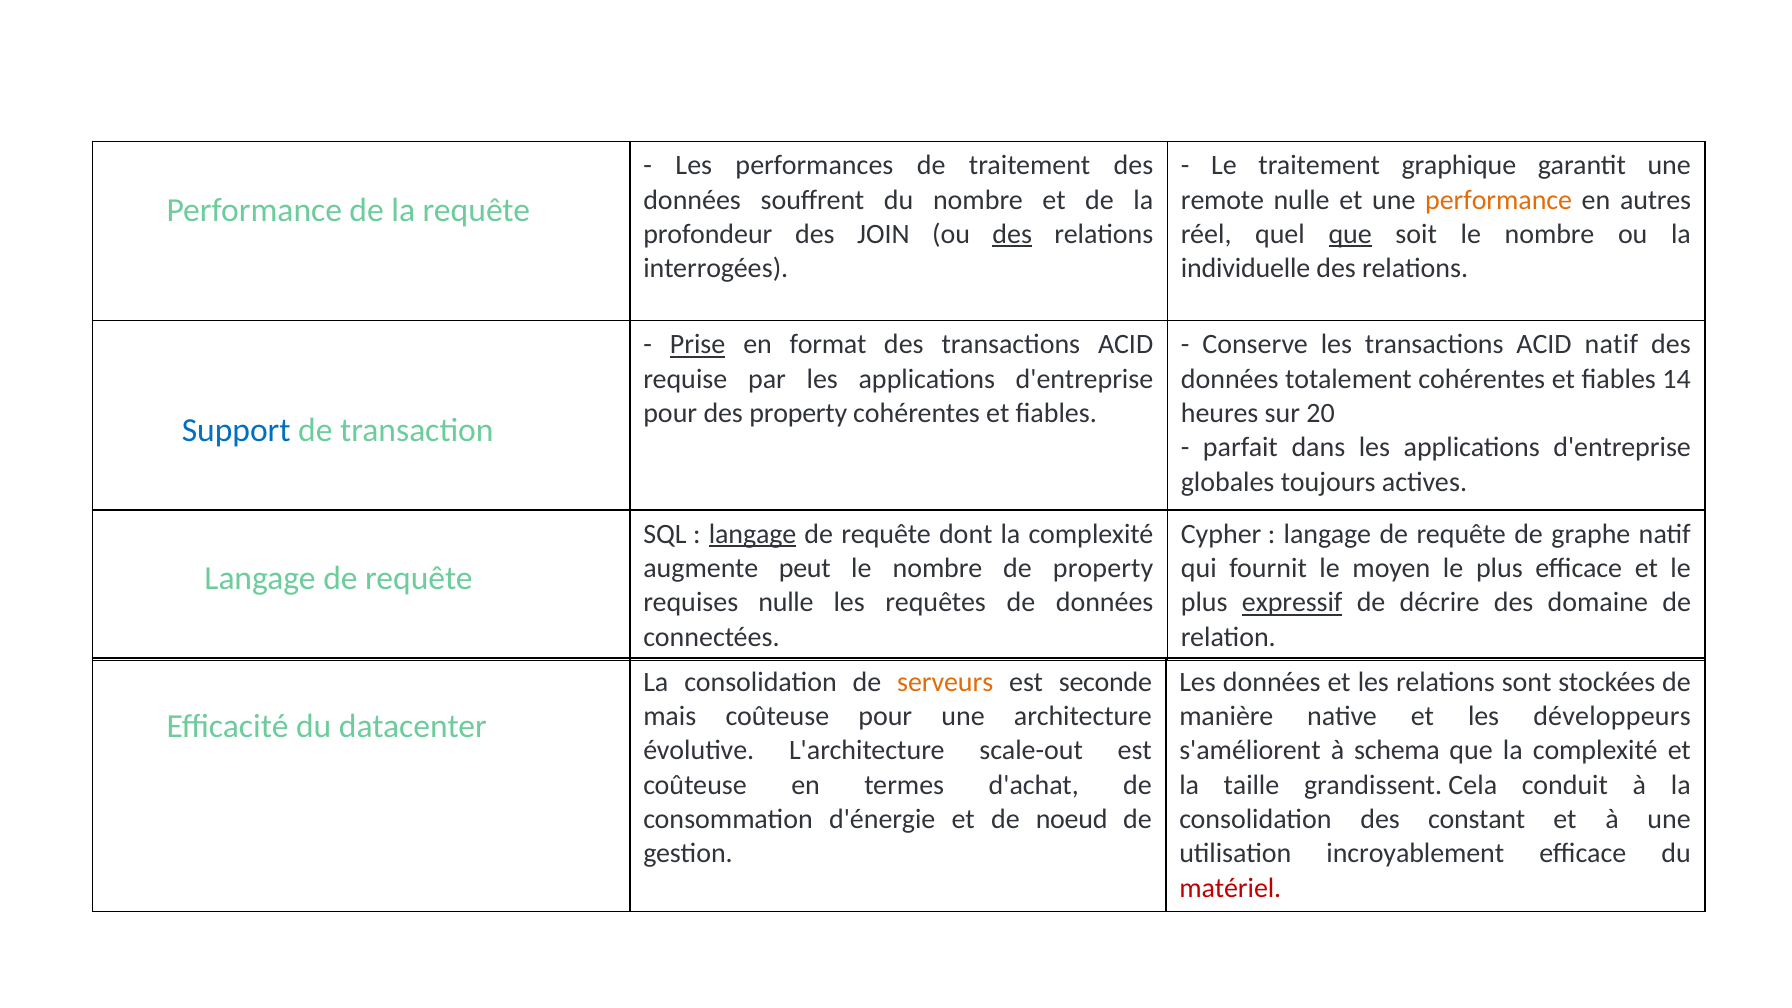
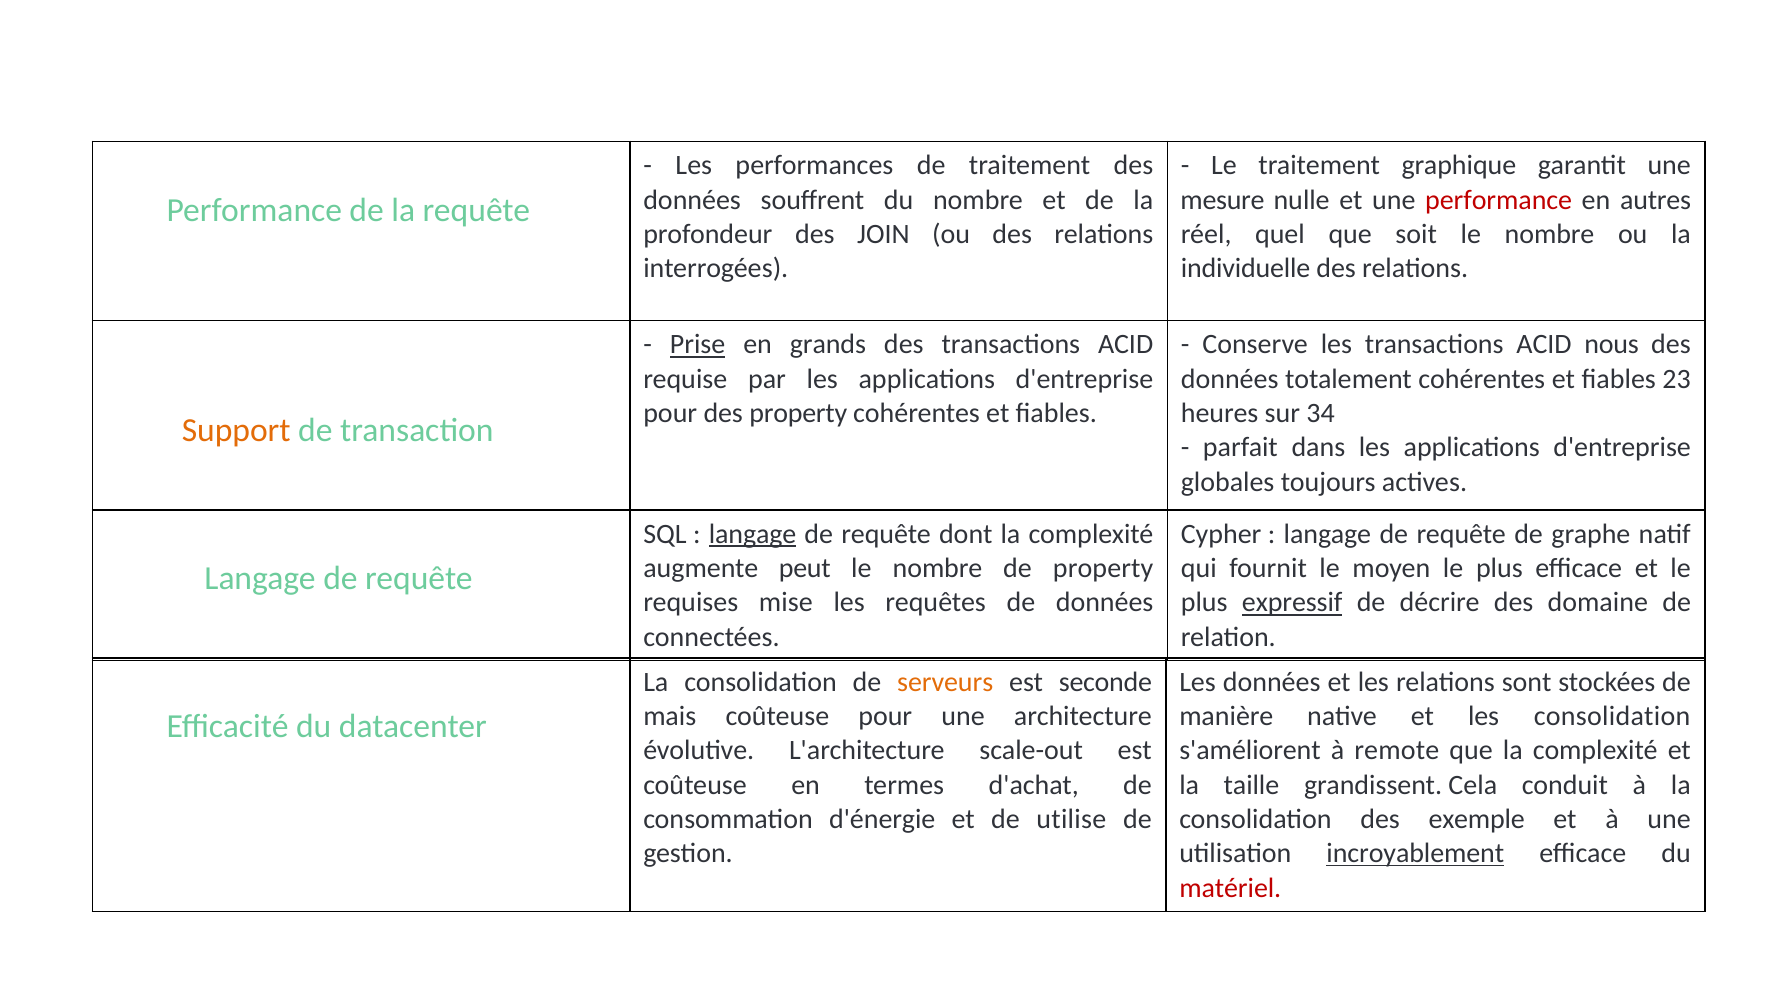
remote: remote -> mesure (1223, 200)
performance colour: orange -> red (1499, 200)
des underline: present -> none (1012, 234)
que underline: present -> none (1350, 234)
format: format -> grands (828, 345)
ACID natif: natif -> nous (1612, 345)
14: 14 -> 23 (1677, 379)
20: 20 -> 34 (1321, 413)
Support colour: blue -> orange (236, 430)
requises nulle: nulle -> mise (786, 603)
les développeurs: développeurs -> consolidation (1612, 716)
schema: schema -> remote (1397, 751)
noeud: noeud -> utilise (1071, 819)
constant: constant -> exemple (1477, 819)
incroyablement underline: none -> present (1415, 854)
